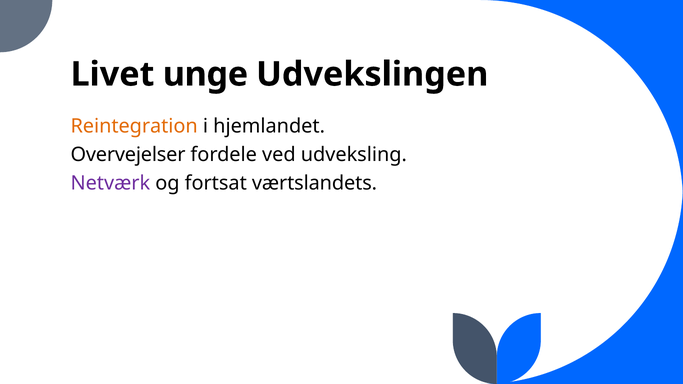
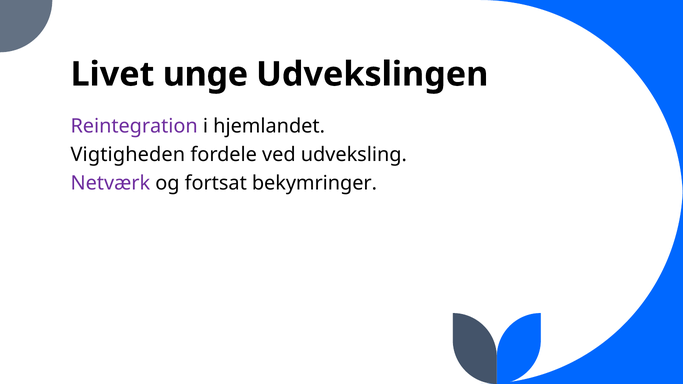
Reintegration colour: orange -> purple (134, 126)
Overvejelser: Overvejelser -> Vigtigheden (128, 155)
værtslandets: værtslandets -> bekymringer (314, 183)
